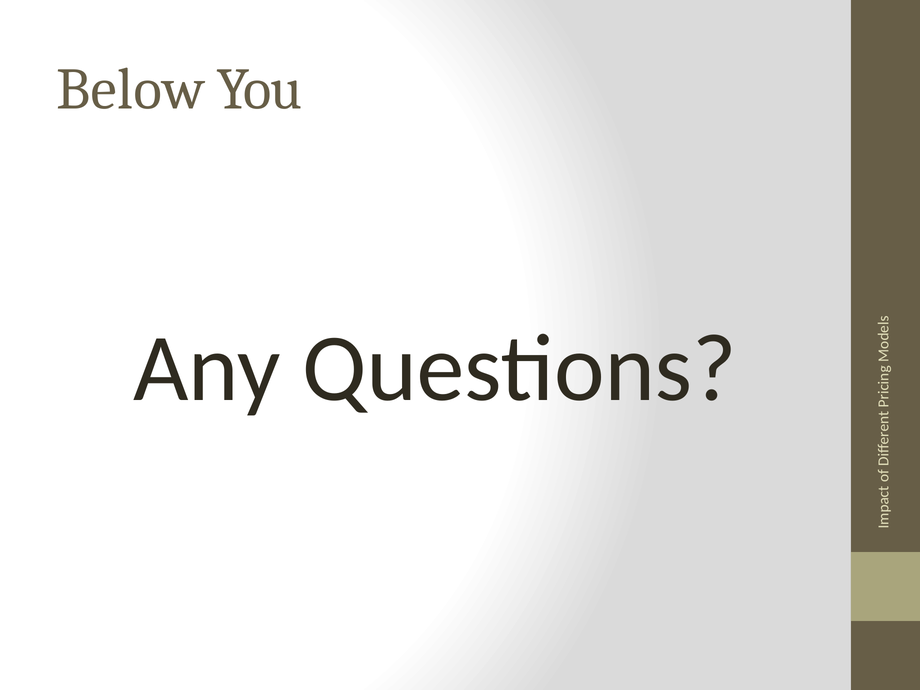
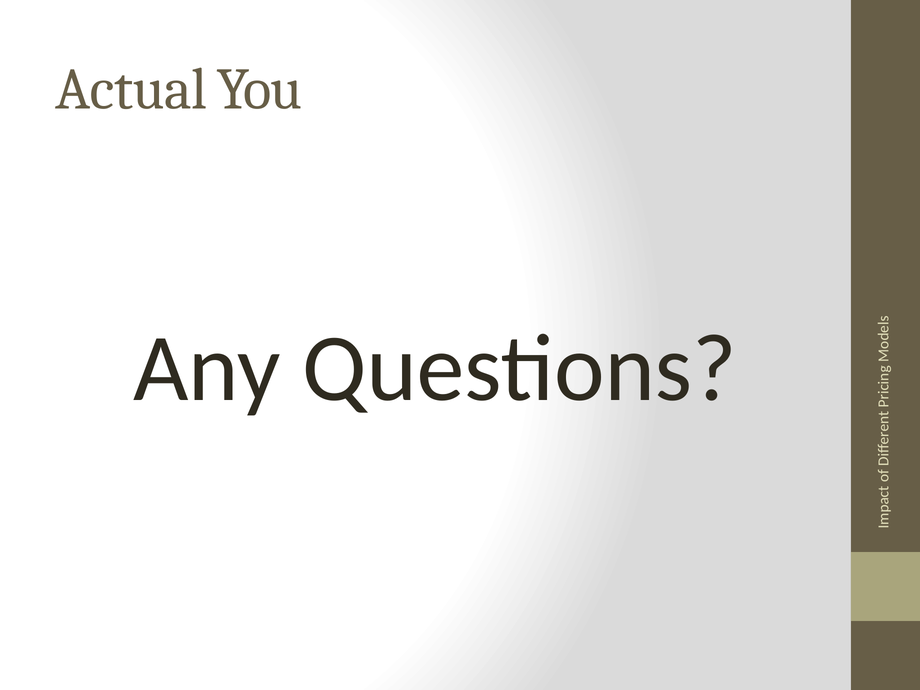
Below: Below -> Actual (131, 89)
